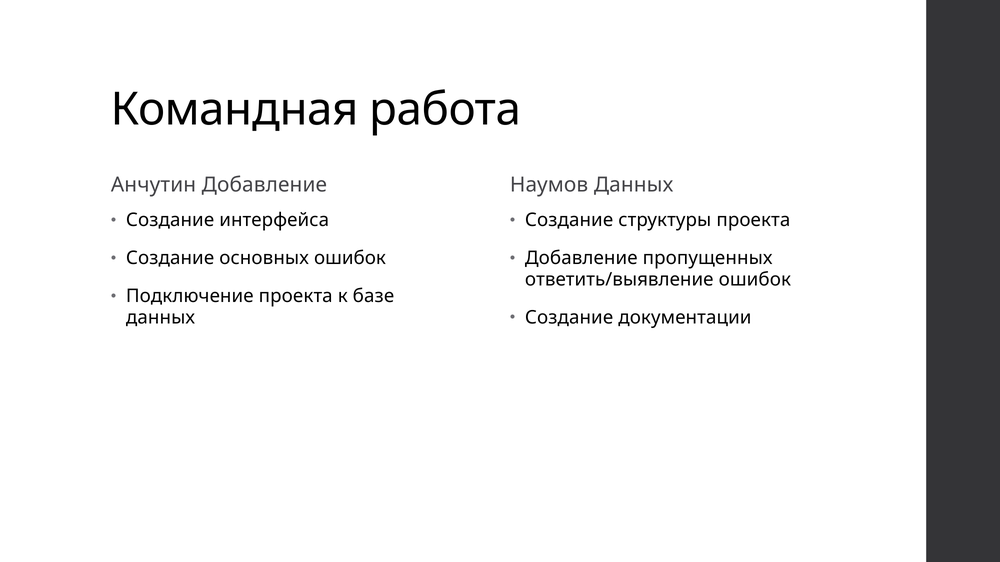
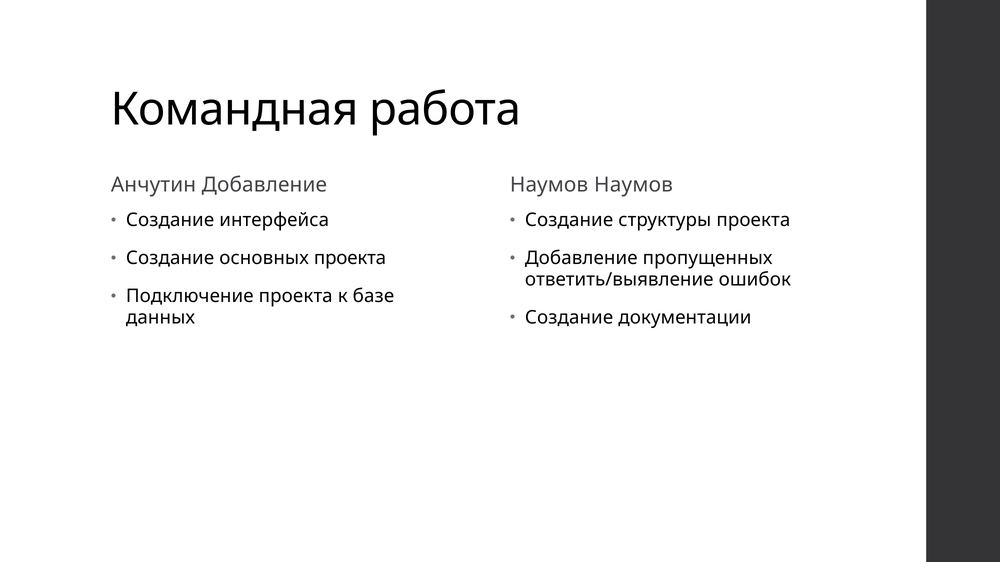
Наумов Данных: Данных -> Наумов (634, 185)
основных ошибок: ошибок -> проекта (350, 258)
